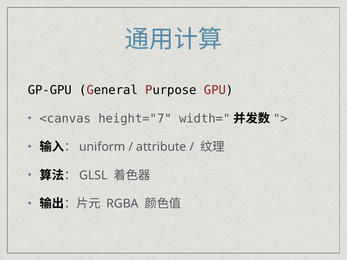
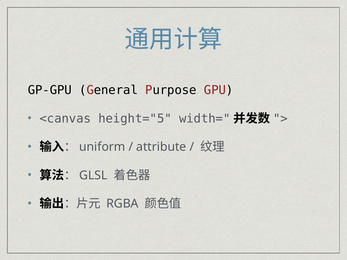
height="7: height="7 -> height="5 (135, 119)
